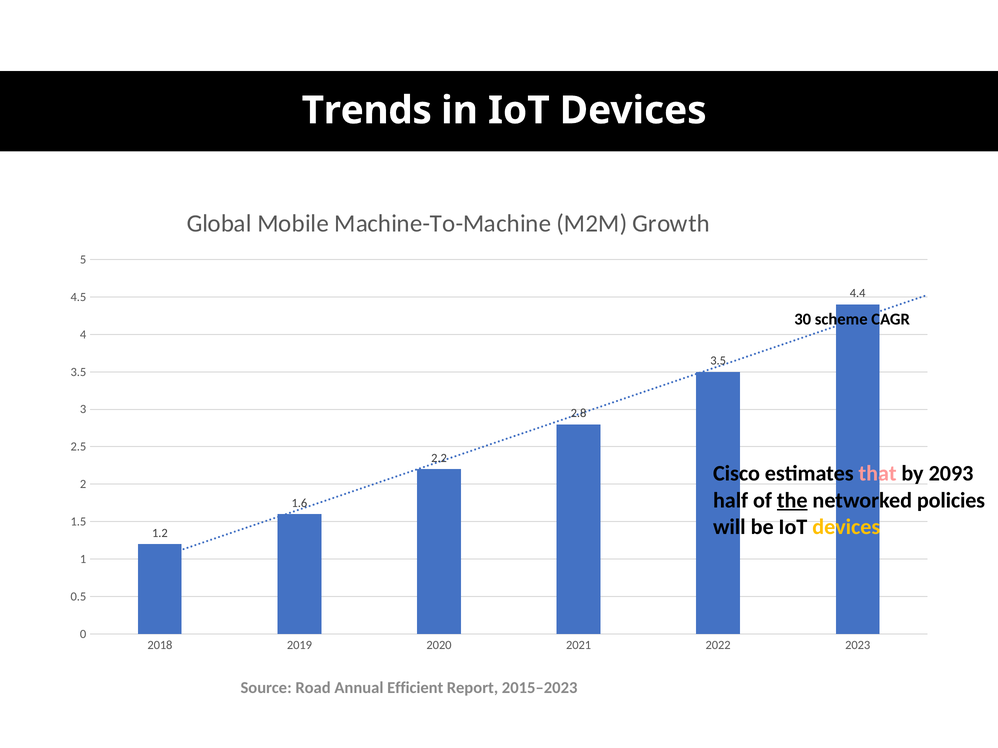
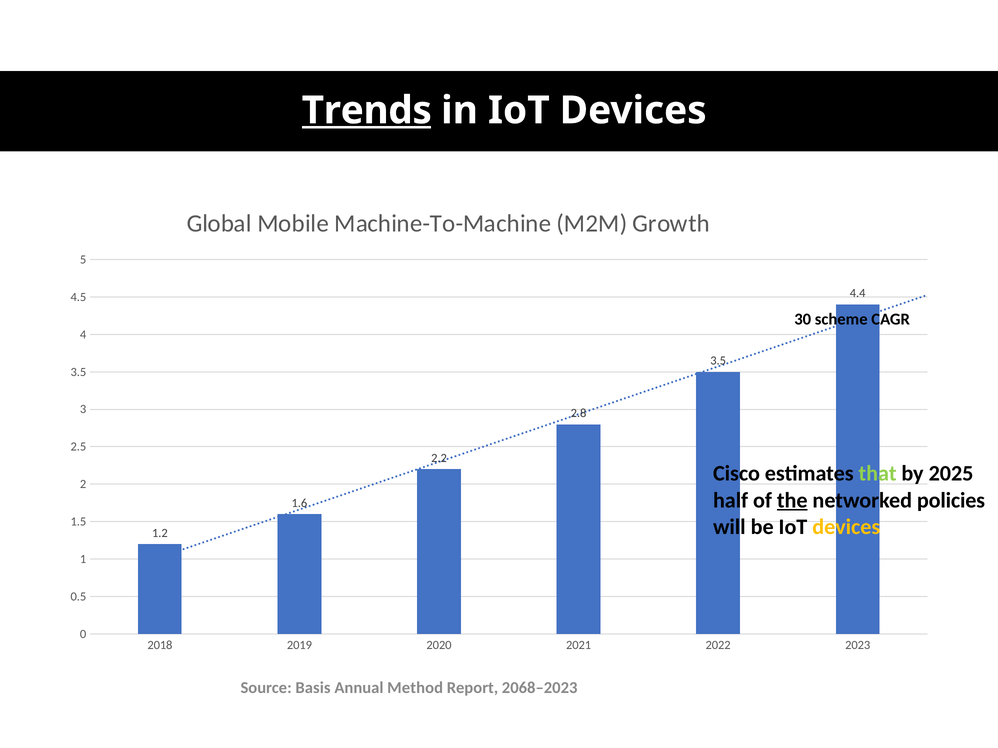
Trends underline: none -> present (367, 111)
that colour: pink -> light green (878, 474)
2093: 2093 -> 2025 (951, 474)
Road: Road -> Basis (313, 688)
Efficient: Efficient -> Method (415, 688)
2015–2023: 2015–2023 -> 2068–2023 (540, 688)
